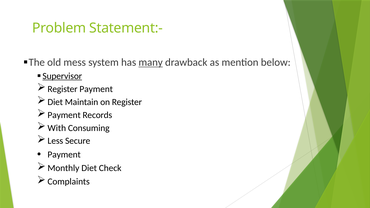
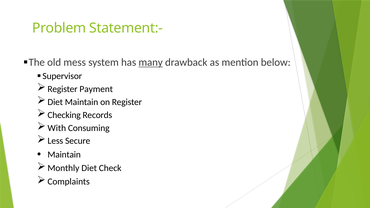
Supervisor underline: present -> none (62, 76)
Payment: Payment -> Checking (64, 115)
Payment: Payment -> Maintain (64, 155)
